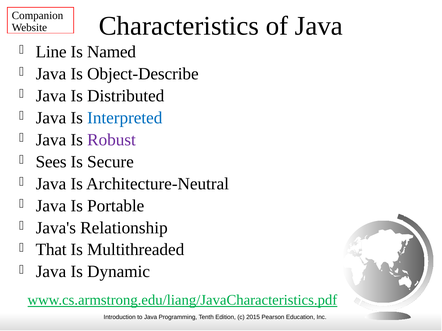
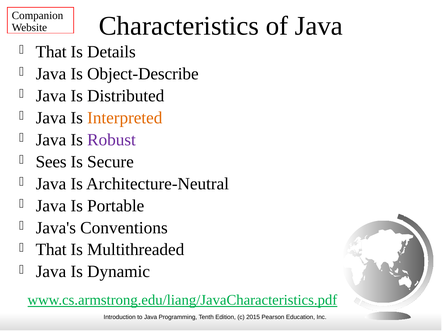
Line: Line -> That (51, 52)
Named: Named -> Details (111, 52)
Interpreted colour: blue -> orange (125, 118)
Relationship: Relationship -> Conventions (124, 228)
